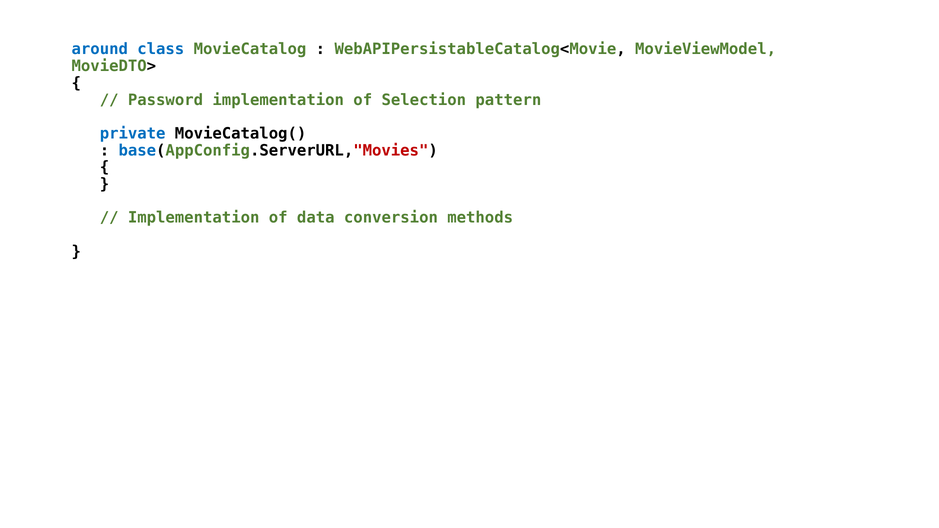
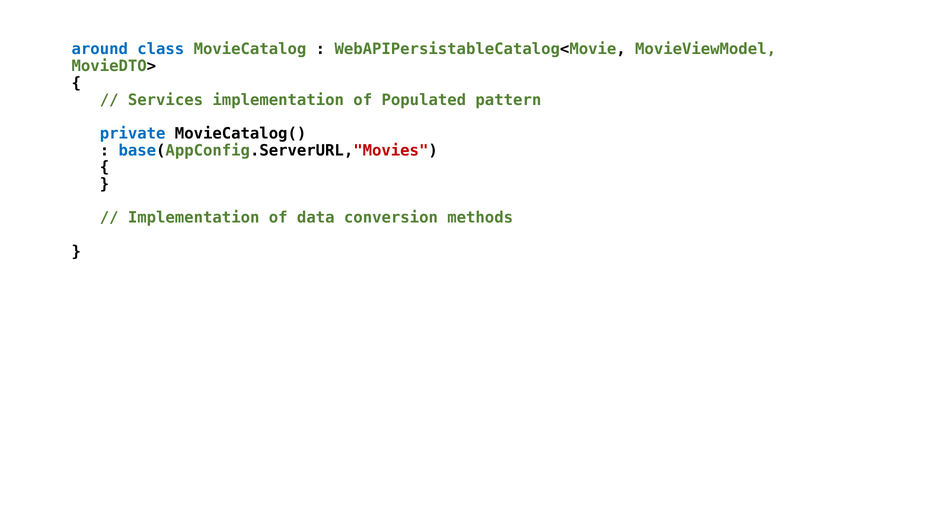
Password: Password -> Services (166, 100)
Selection: Selection -> Populated (424, 100)
